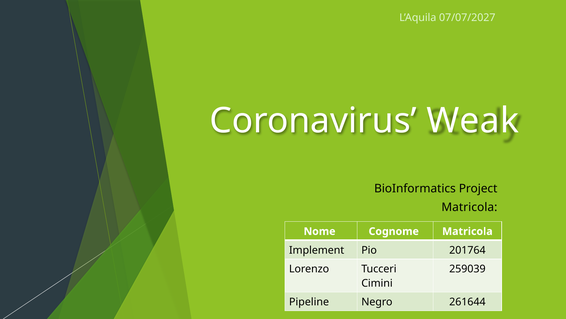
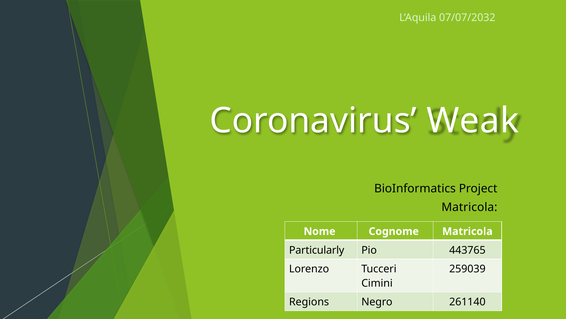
07/07/2027: 07/07/2027 -> 07/07/2032 (467, 18)
Implement: Implement -> Particularly (317, 250)
201764: 201764 -> 443765 (467, 250)
Pipeline: Pipeline -> Regions (309, 302)
261644: 261644 -> 261140 (467, 302)
